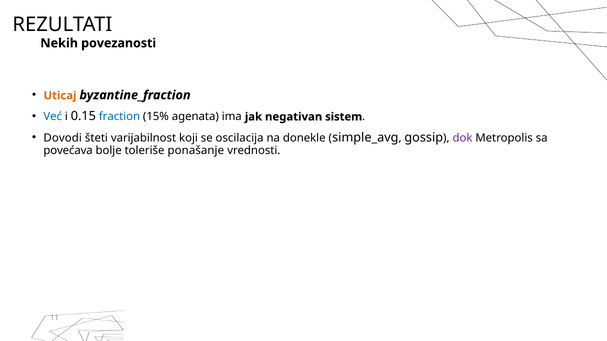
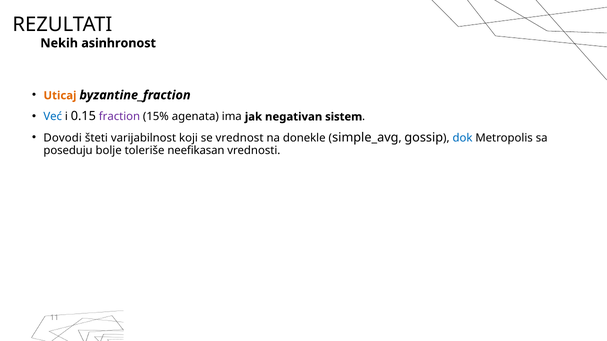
povezanosti: povezanosti -> asinhronost (119, 43)
fraction colour: blue -> purple (119, 117)
oscilacija: oscilacija -> vrednost (240, 138)
dok colour: purple -> blue (462, 138)
povećava: povećava -> poseduju (68, 151)
ponašanje: ponašanje -> neefikasan (196, 151)
